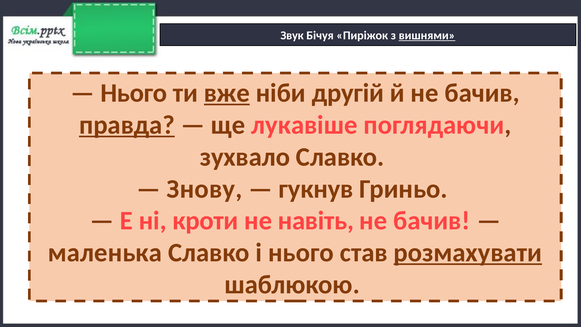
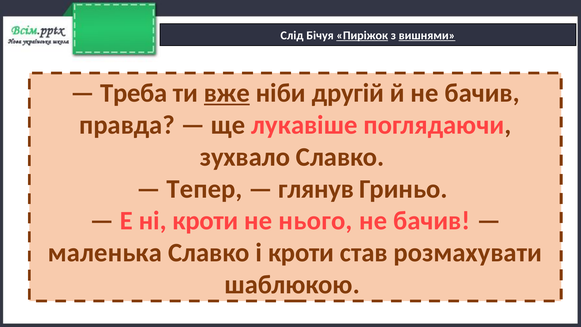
Звук: Звук -> Слід (292, 35)
Пиріжок underline: none -> present (362, 35)
Нього: Нього -> Треба (134, 93)
правда underline: present -> none (127, 125)
Знову: Знову -> Тепер (205, 189)
гукнув: гукнув -> глянув (316, 189)
навіть: навіть -> нього (316, 221)
і нього: нього -> кроти (301, 253)
розмахувати underline: present -> none (468, 253)
